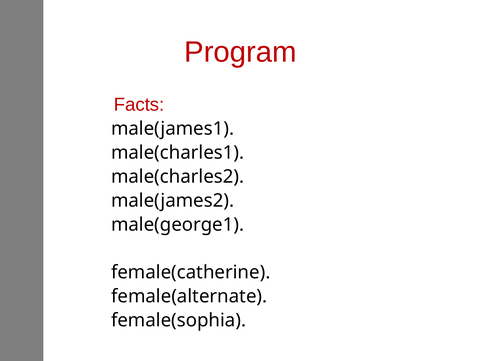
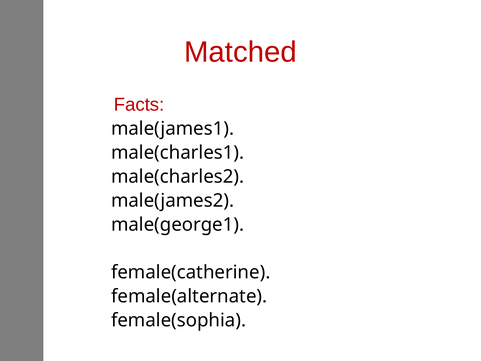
Program: Program -> Matched (240, 52)
